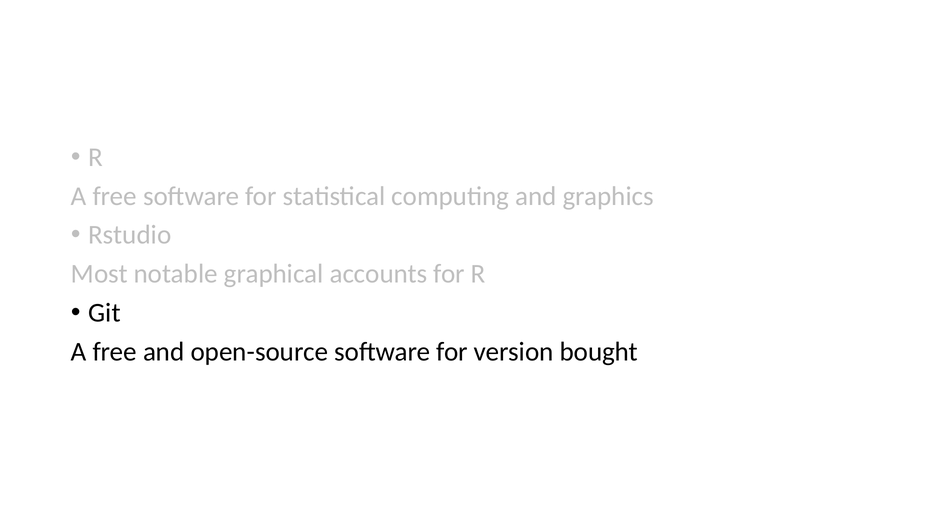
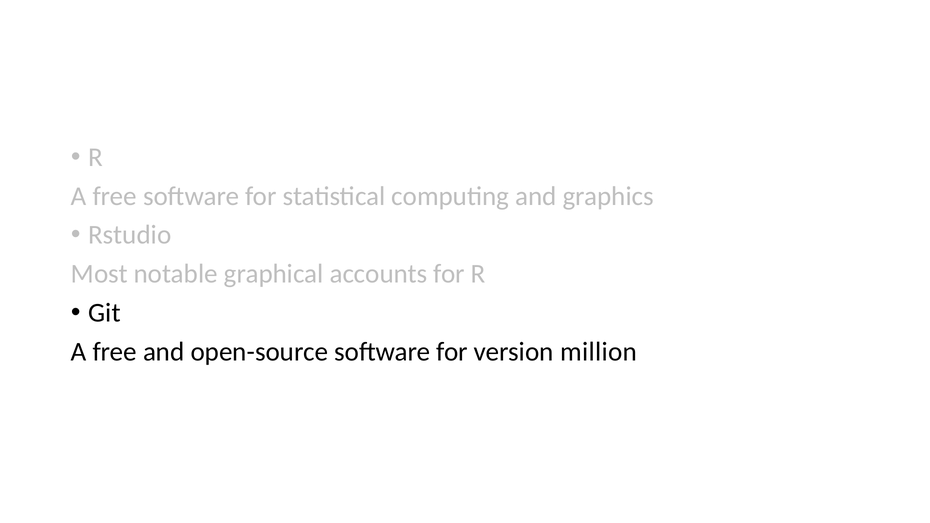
bought: bought -> million (599, 352)
